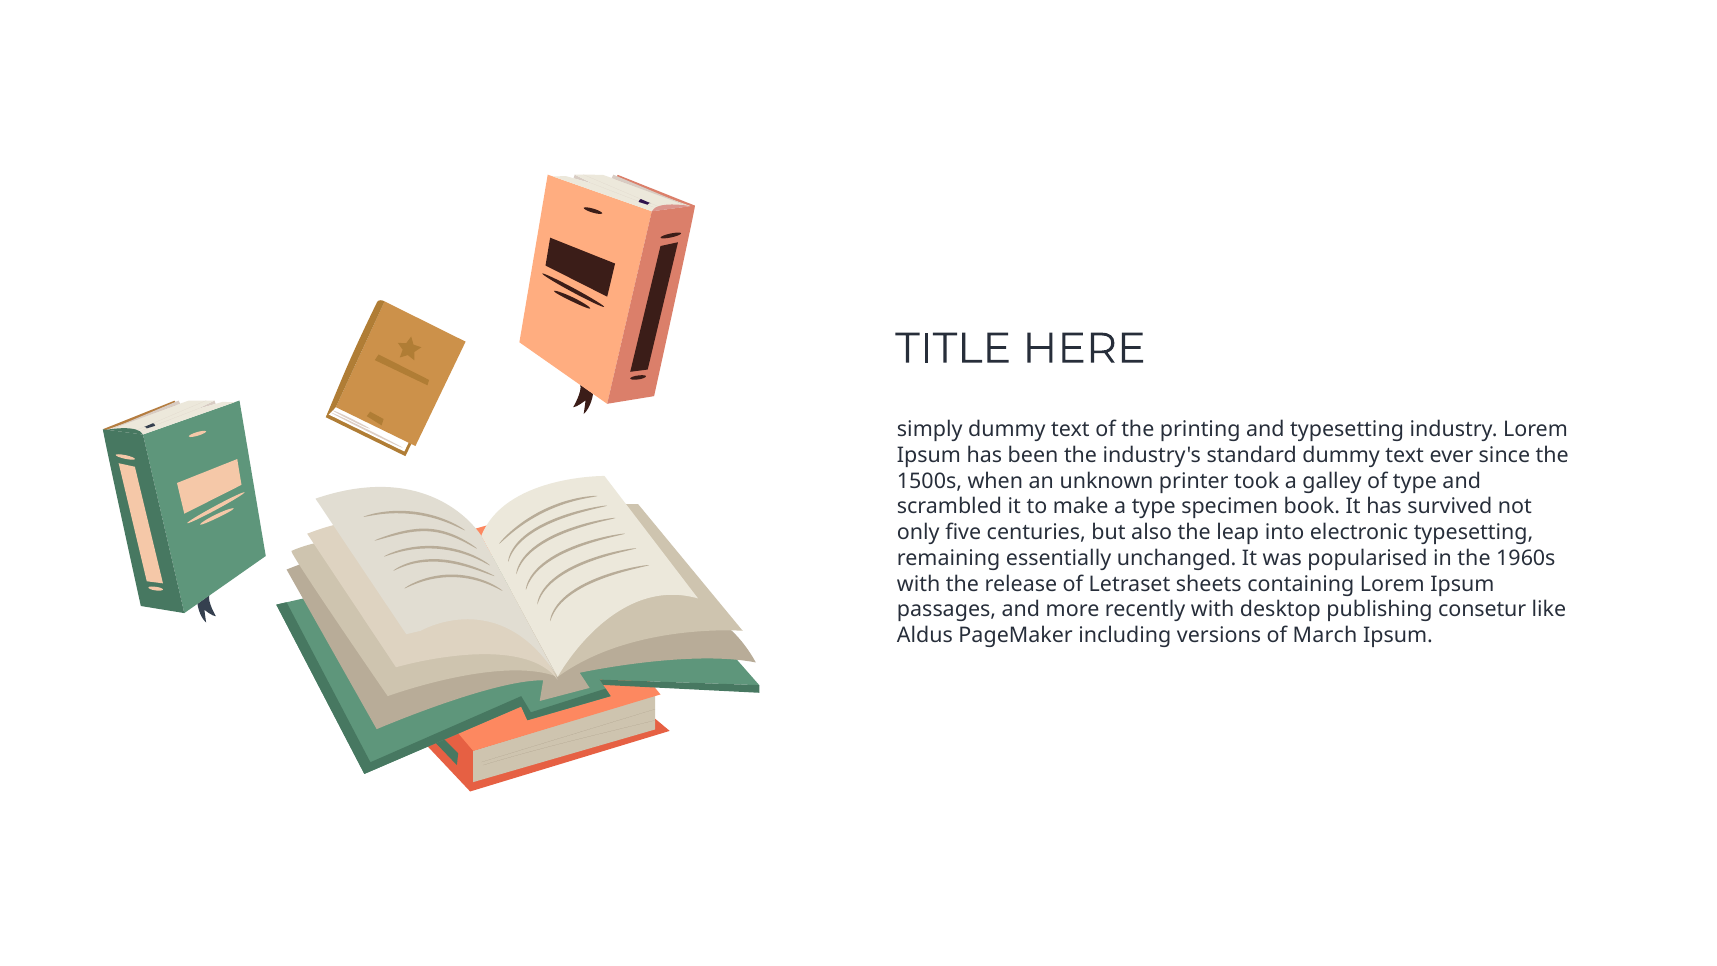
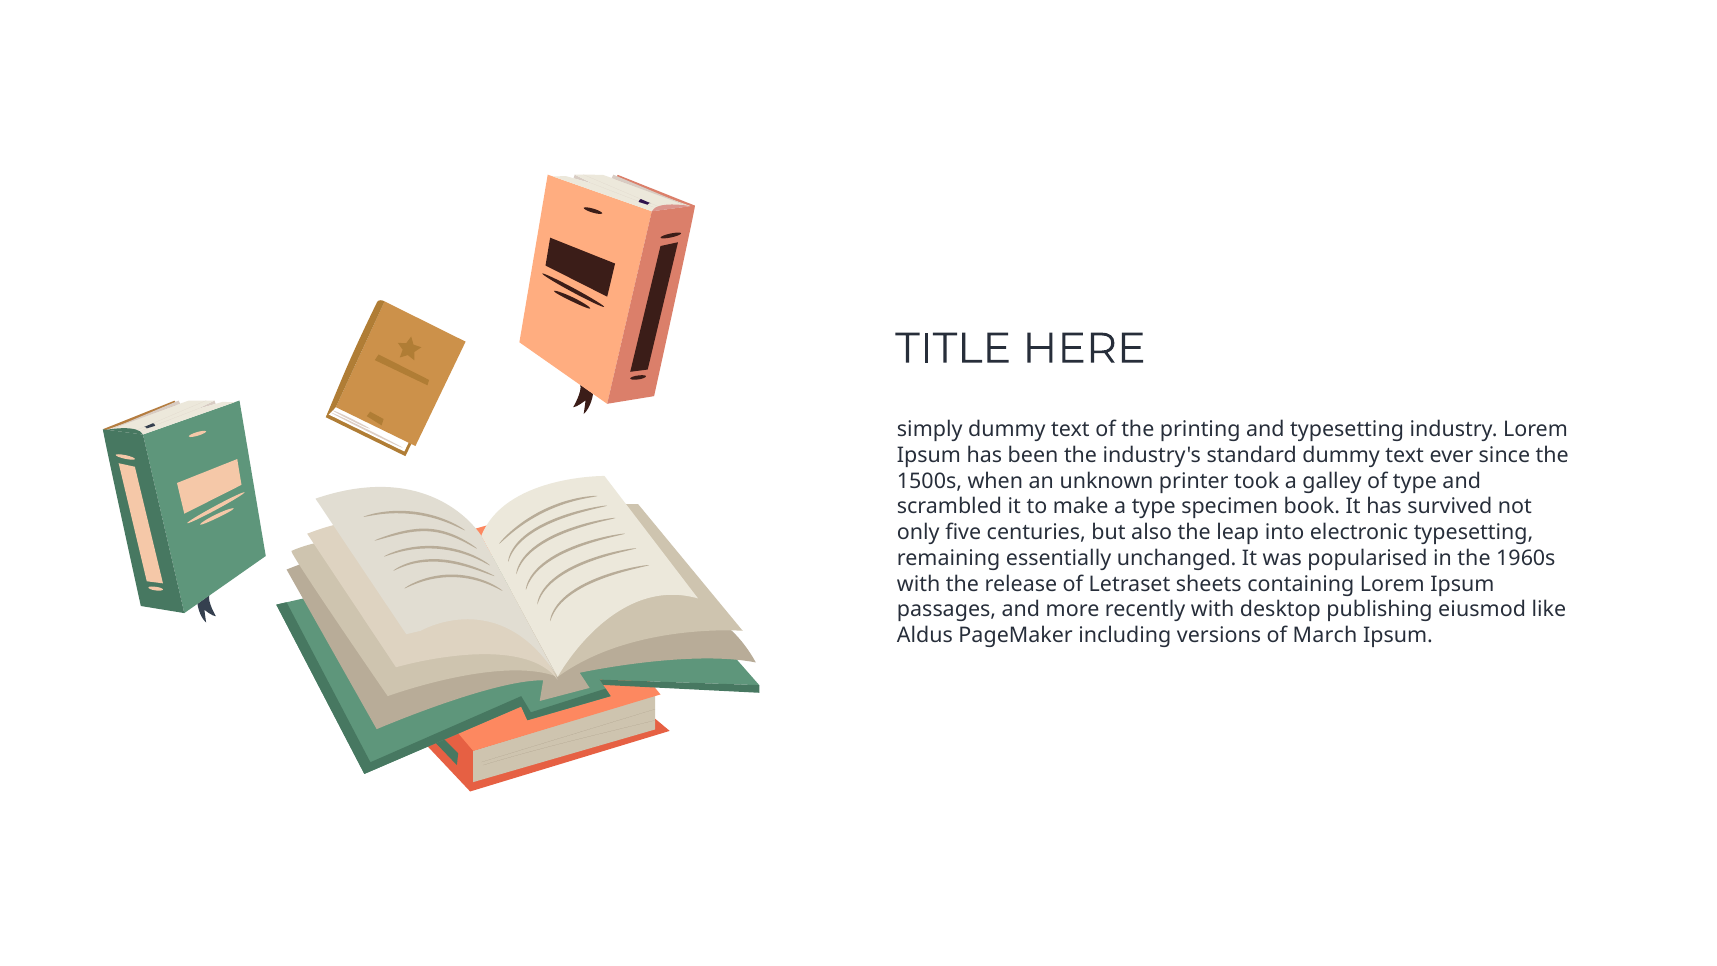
consetur: consetur -> eiusmod (1482, 610)
